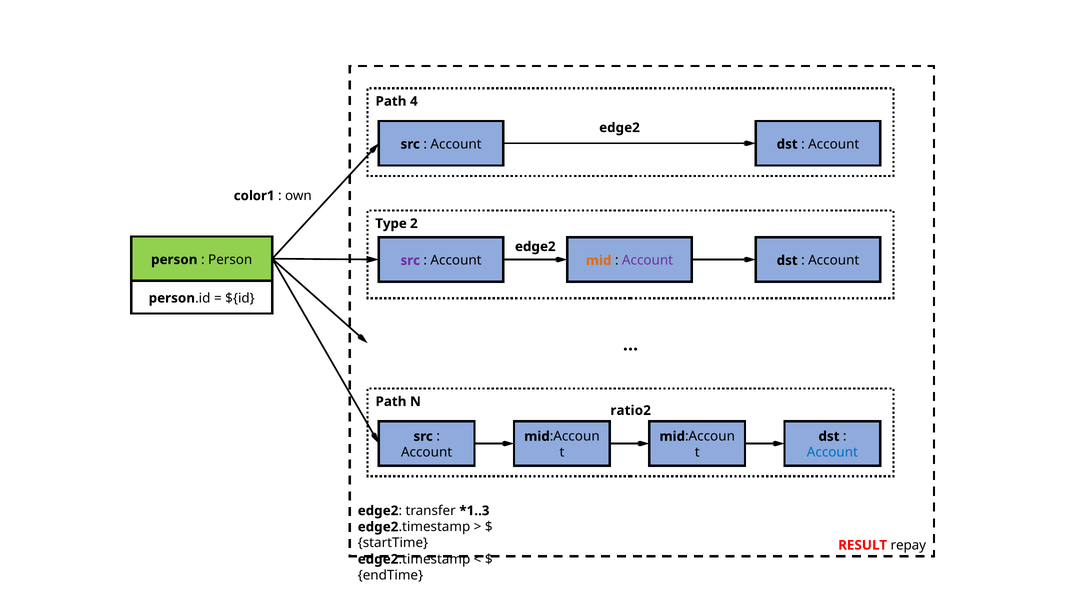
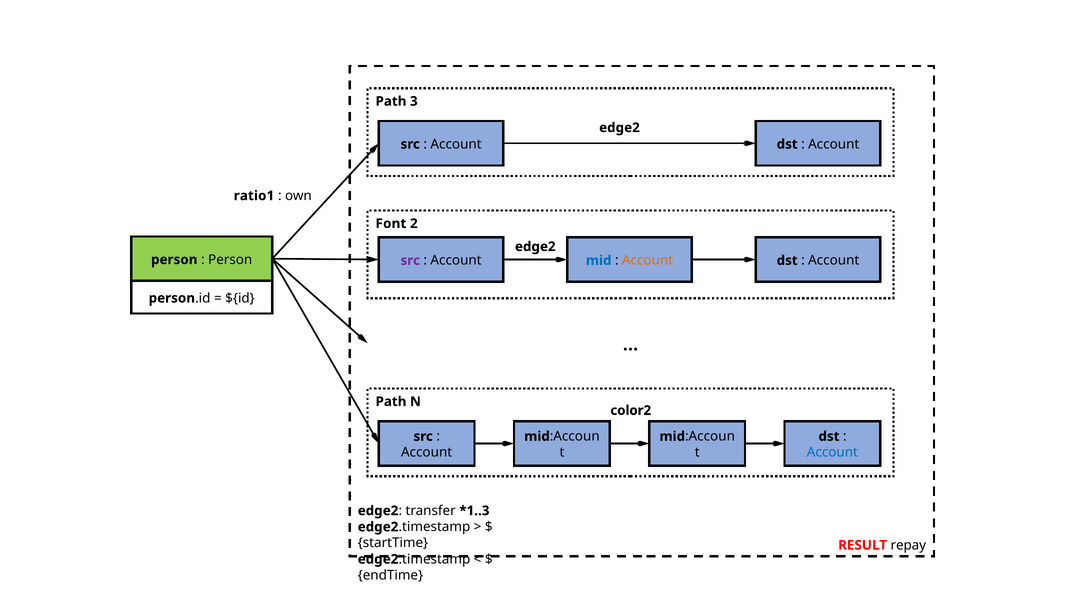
4: 4 -> 3 (414, 101)
color1: color1 -> ratio1 (254, 196)
Type: Type -> Font (391, 224)
mid colour: orange -> blue (599, 261)
Account colour: purple -> orange (648, 261)
ratio2: ratio2 -> color2 (631, 411)
